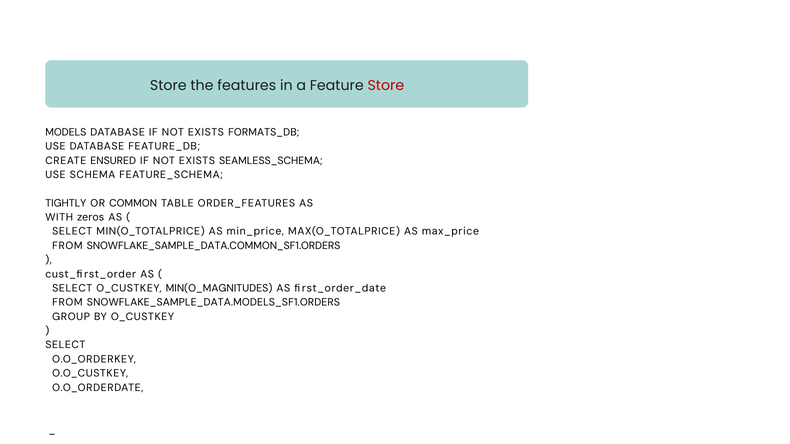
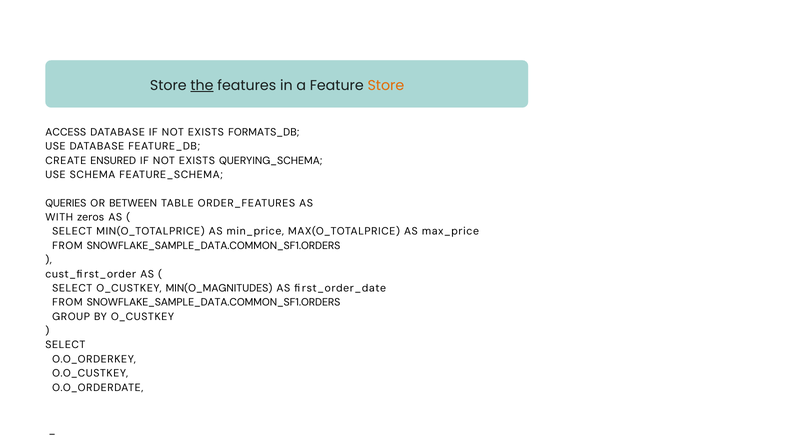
the underline: none -> present (202, 86)
Store colour: red -> orange (386, 86)
MODELS: MODELS -> ACCESS (66, 132)
SEAMLESS_SCHEMA: SEAMLESS_SCHEMA -> QUERYING_SCHEMA (271, 161)
TIGHTLY: TIGHTLY -> QUERIES (66, 203)
COMMON: COMMON -> BETWEEN (133, 203)
SNOWFLAKE_SAMPLE_DATA.MODELS_SF1.ORDERS: SNOWFLAKE_SAMPLE_DATA.MODELS_SF1.ORDERS -> SNOWFLAKE_SAMPLE_DATA.COMMON_SF1.ORDERS (214, 303)
